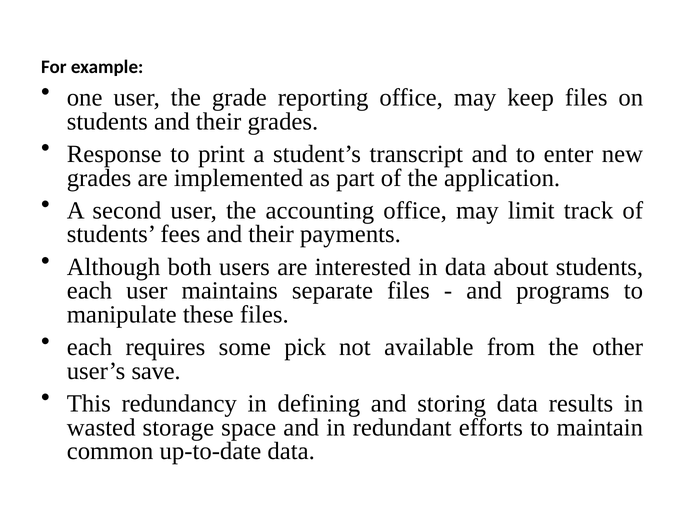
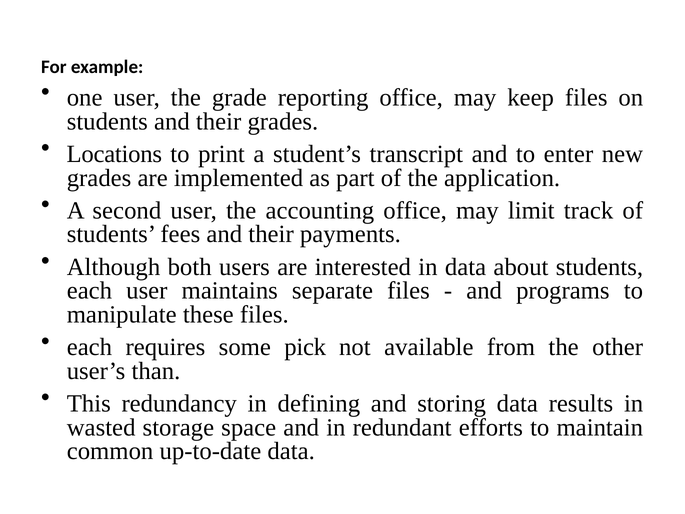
Response: Response -> Locations (114, 154)
save: save -> than (156, 371)
